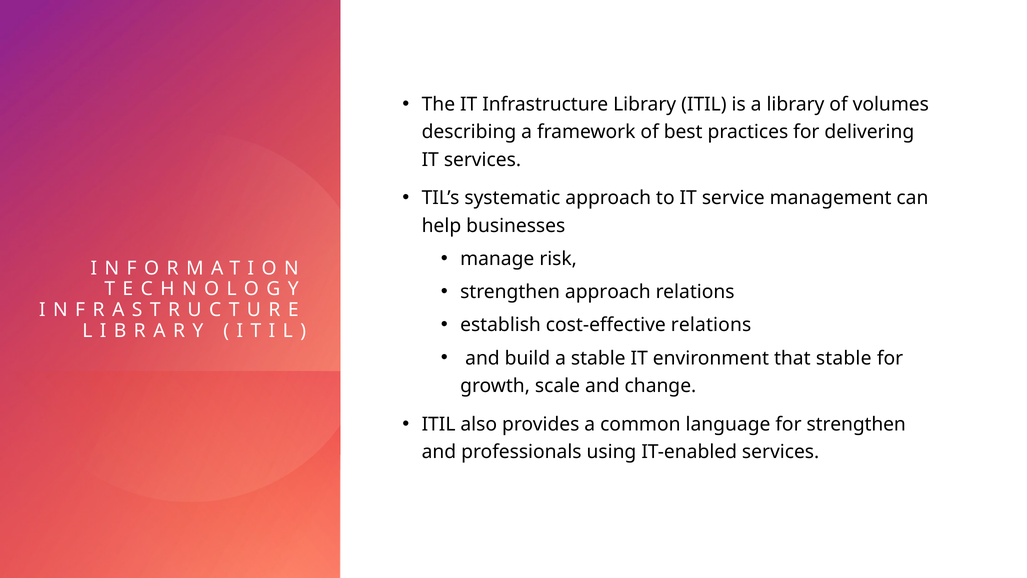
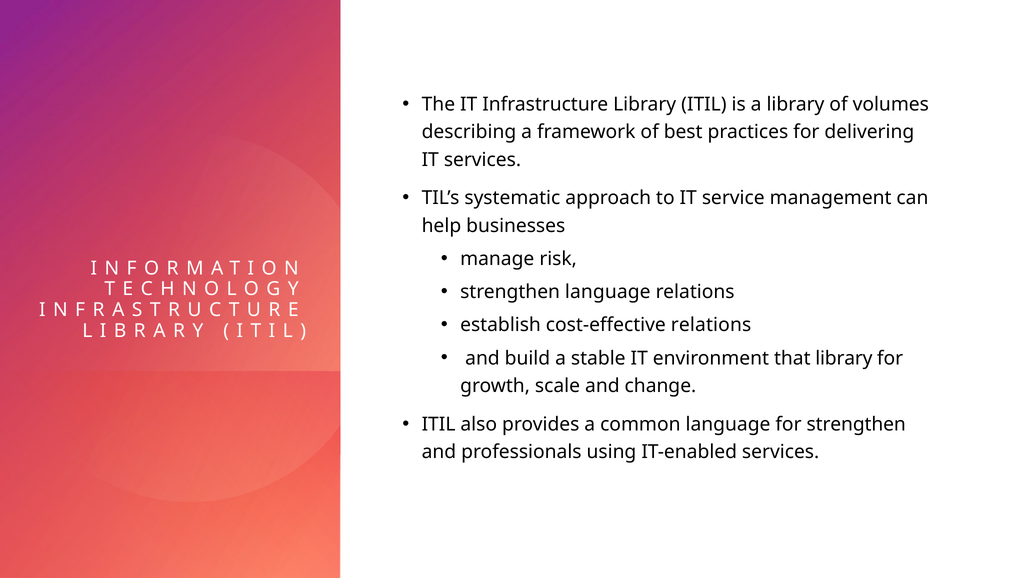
strengthen approach: approach -> language (608, 292)
that stable: stable -> library (844, 358)
